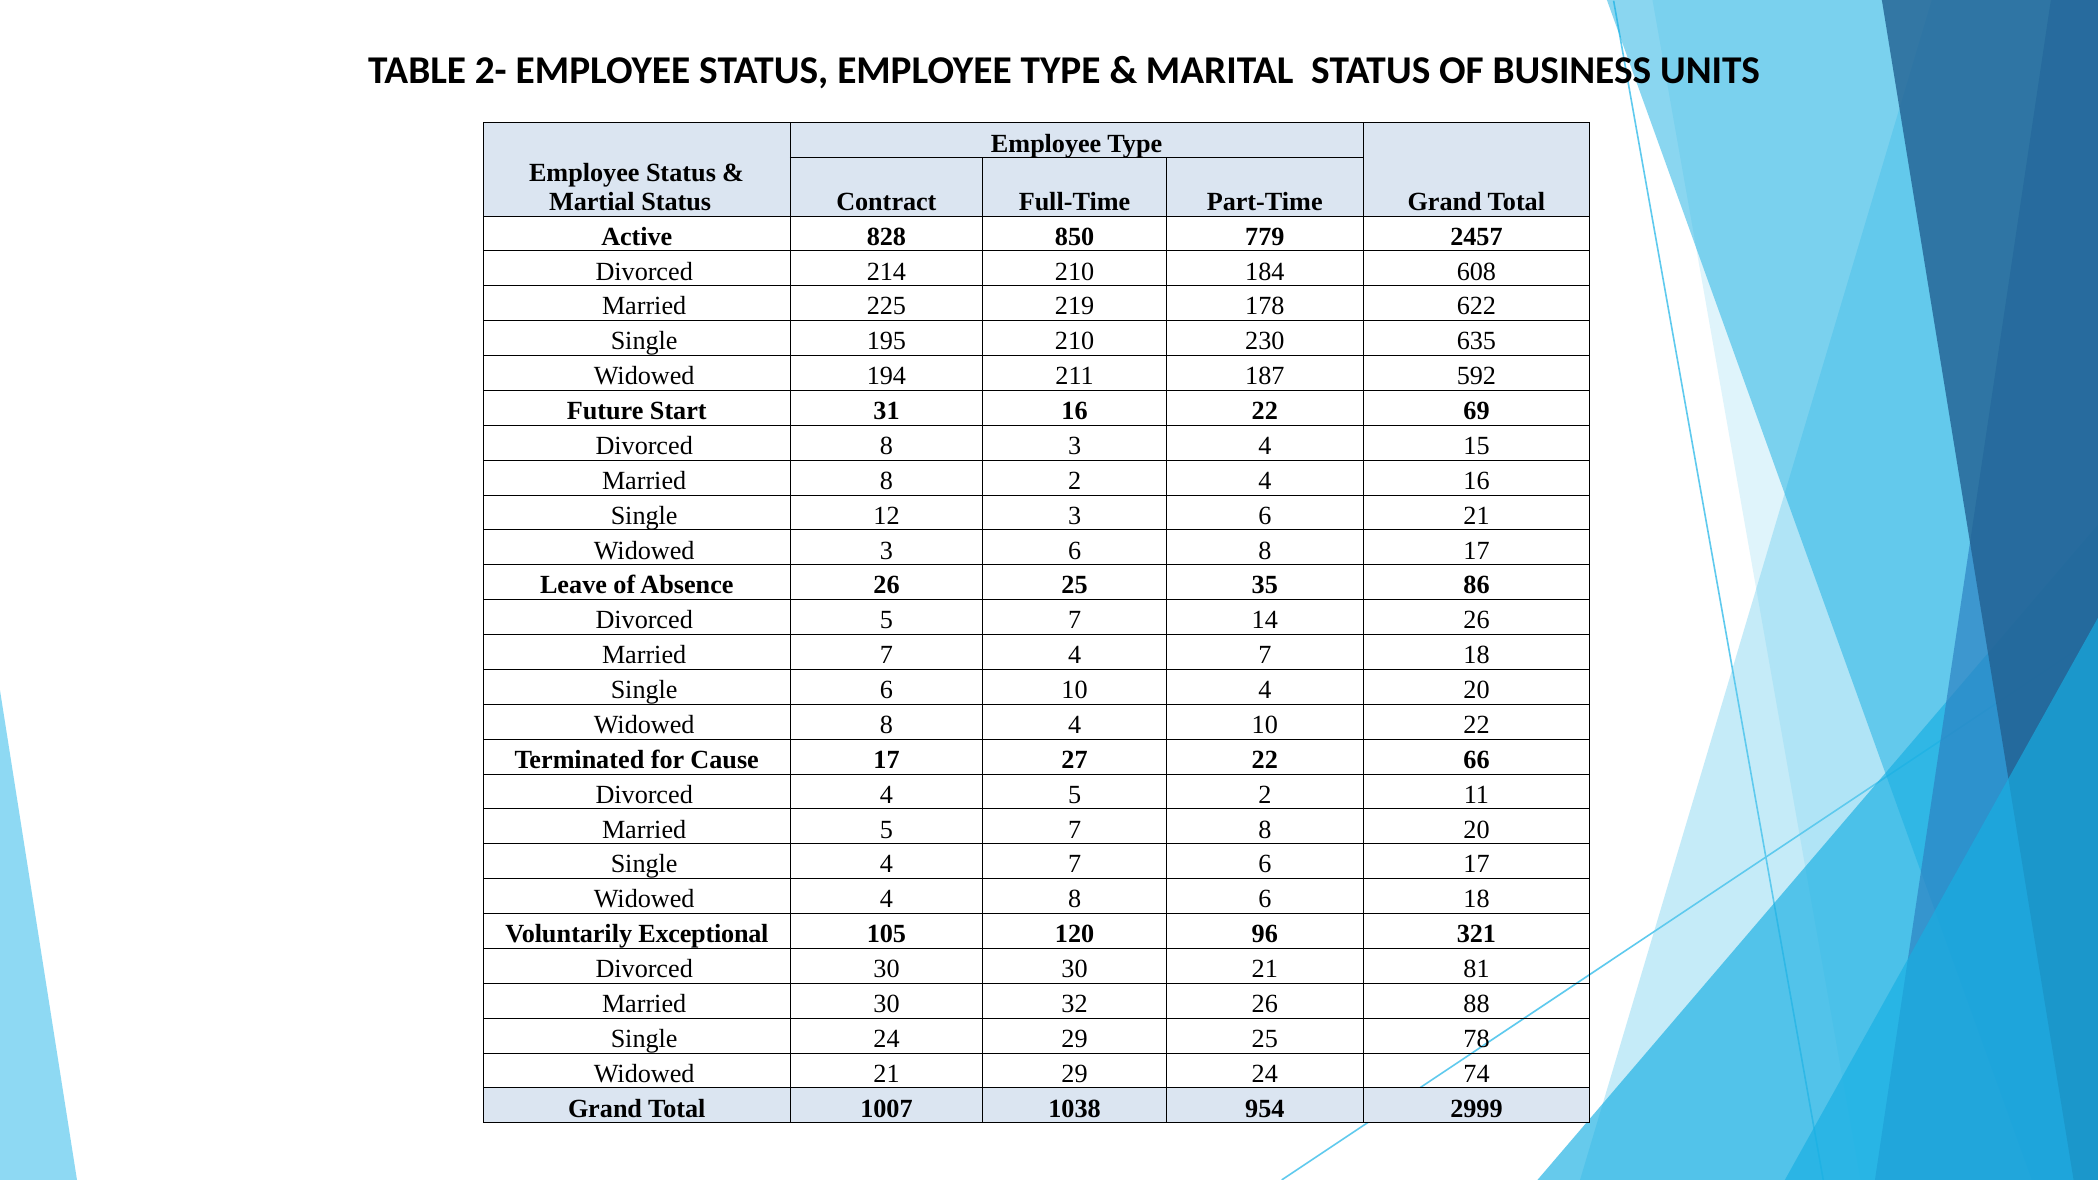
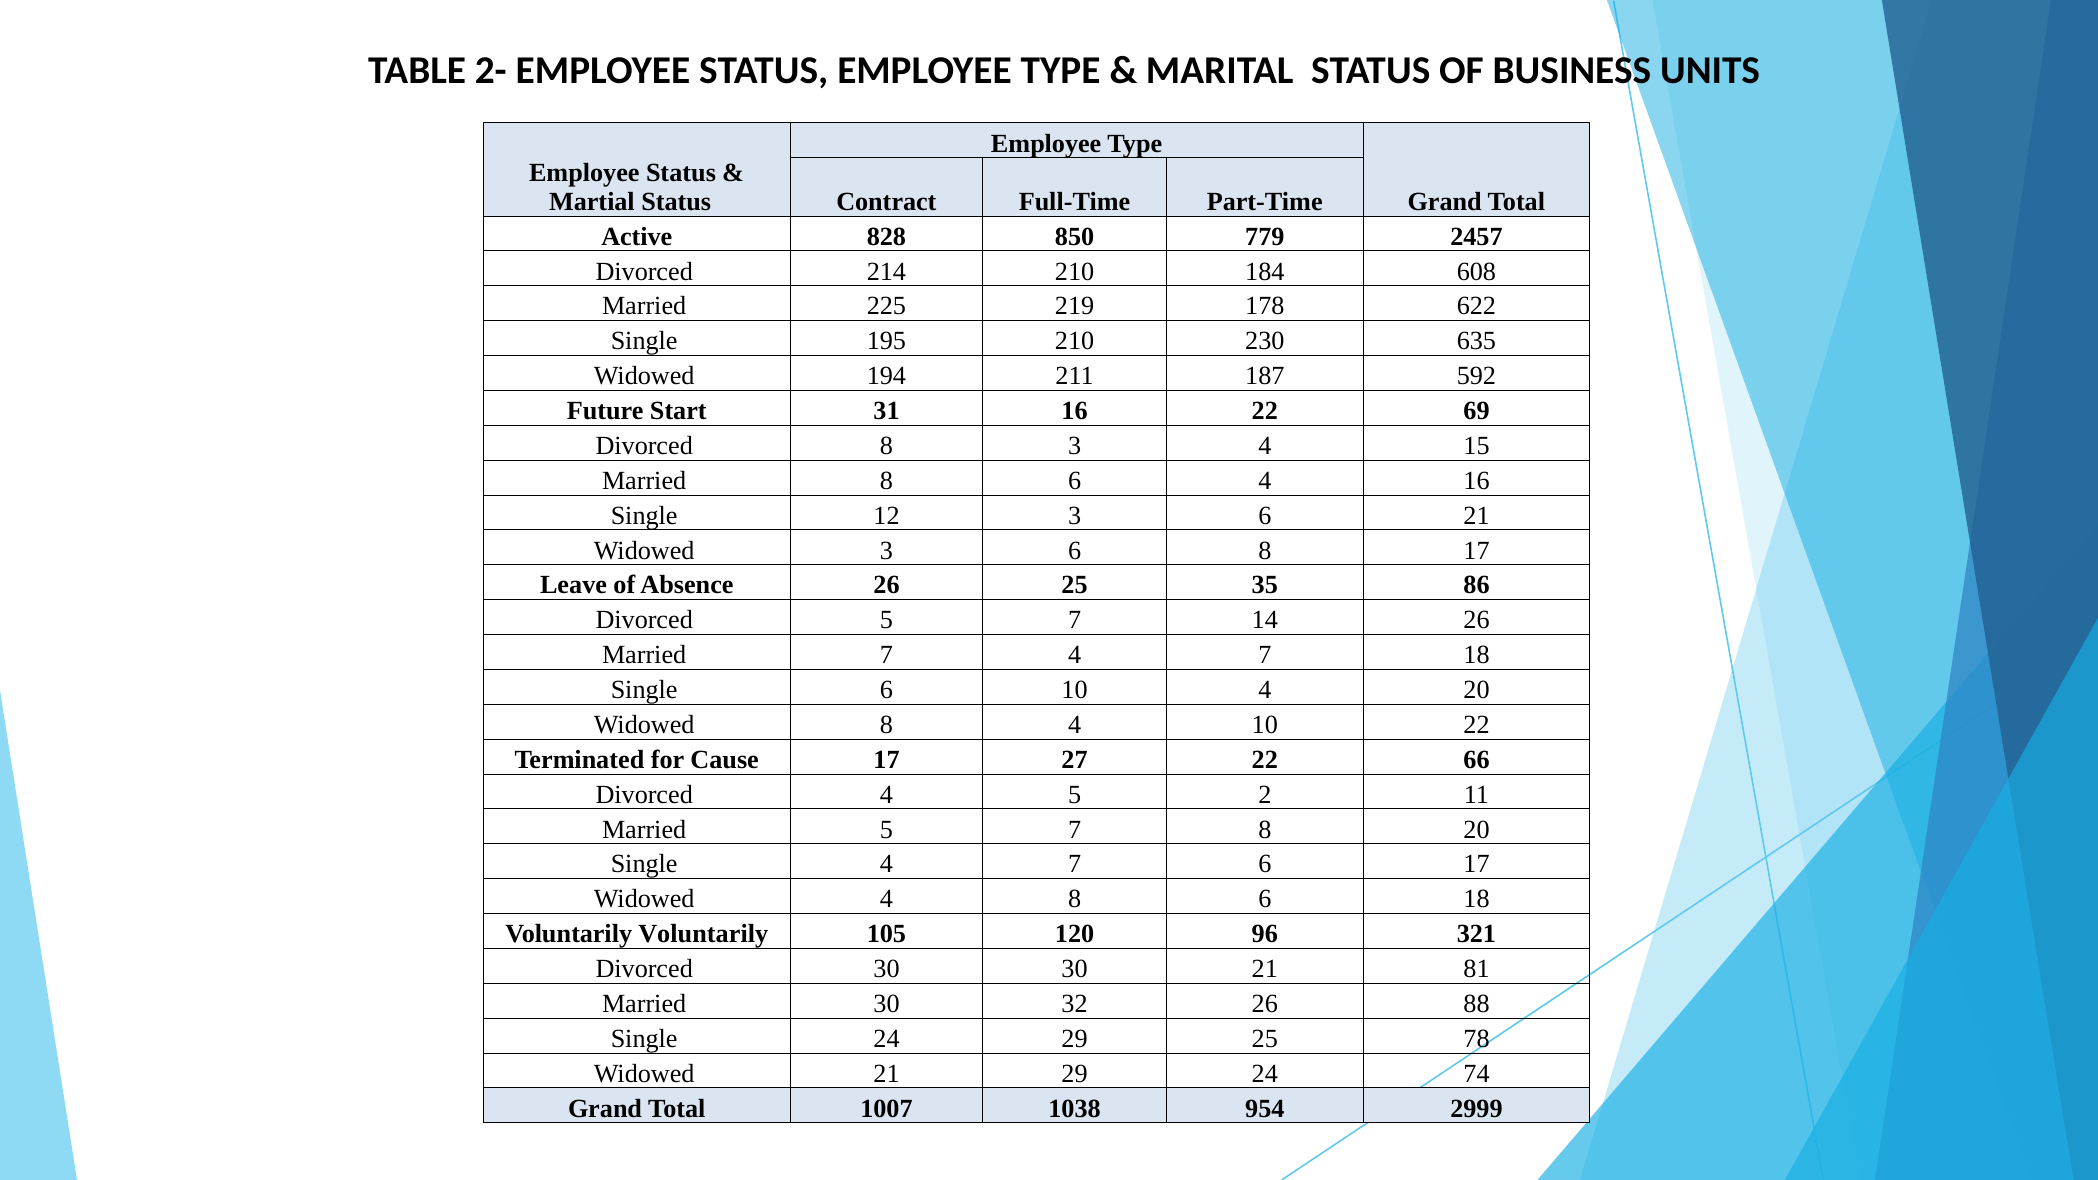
Married 8 2: 2 -> 6 (1075, 481)
Voluntarily Exceptional: Exceptional -> Voluntarily (703, 934)
